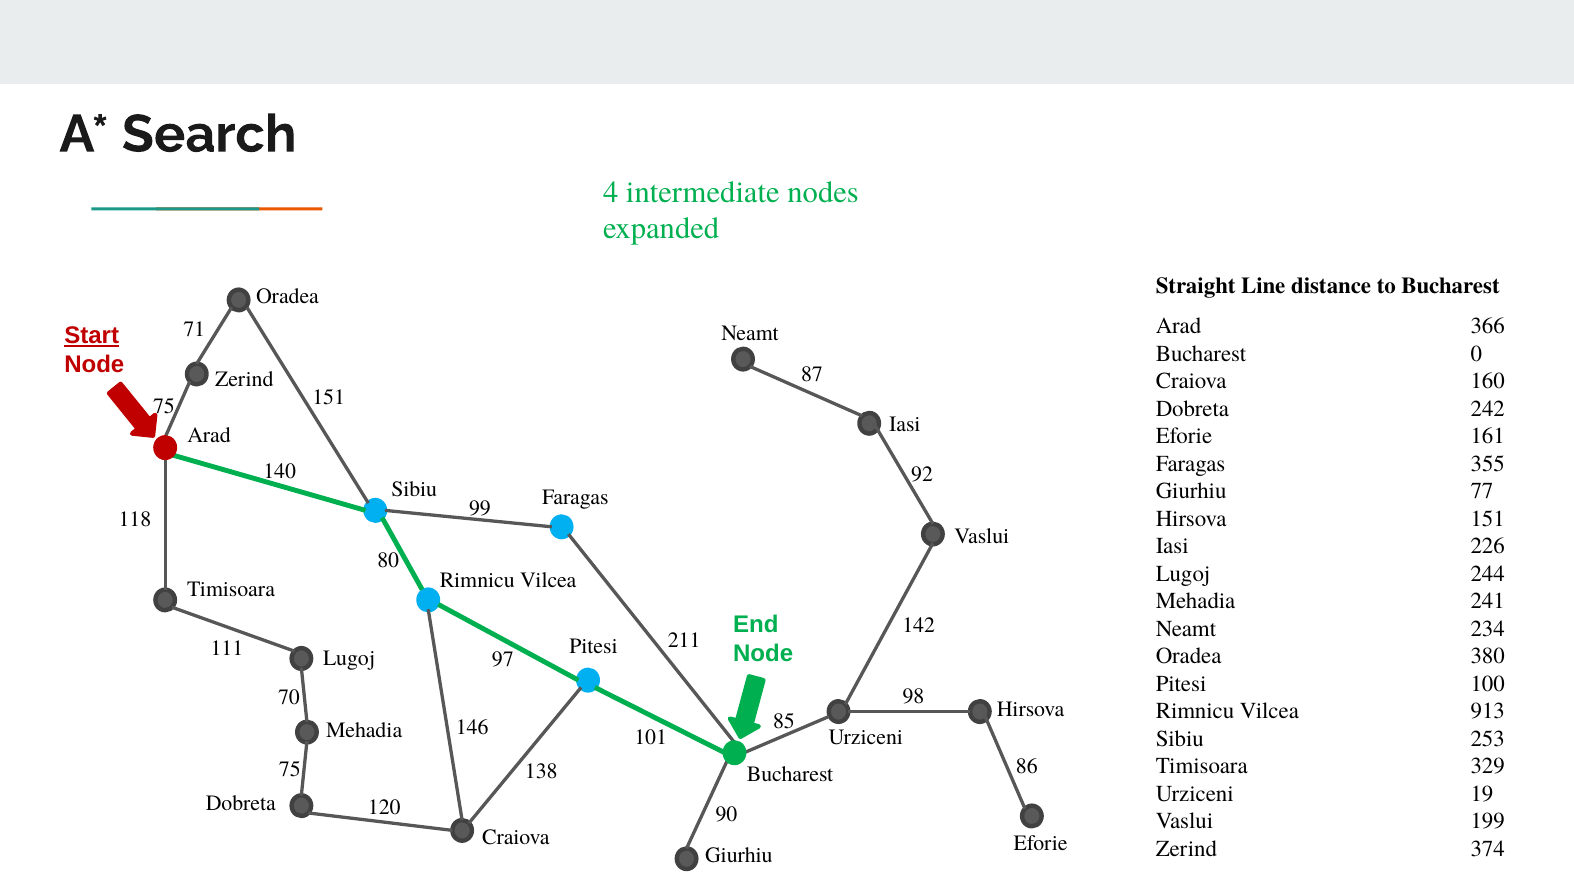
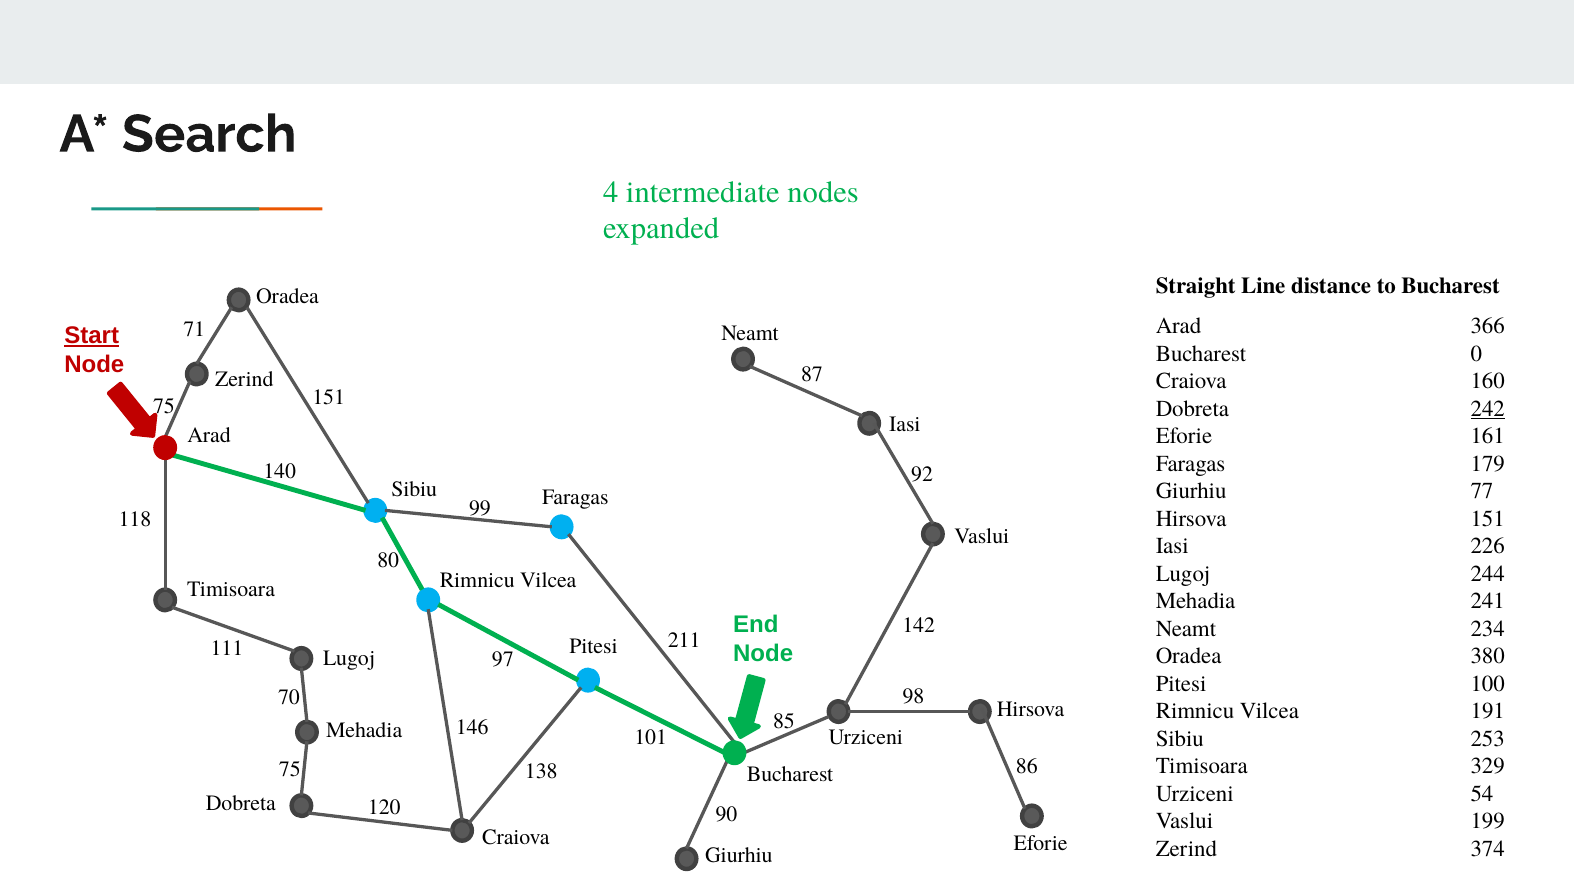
242 underline: none -> present (1488, 409)
355: 355 -> 179 (1488, 464)
913: 913 -> 191 (1488, 712)
19: 19 -> 54 (1482, 794)
